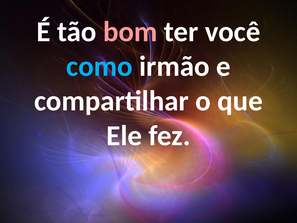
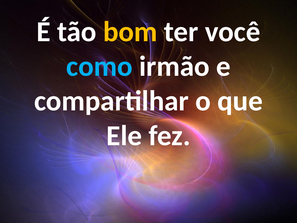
bom colour: pink -> yellow (130, 32)
